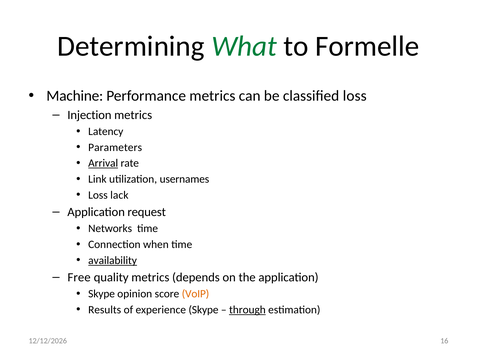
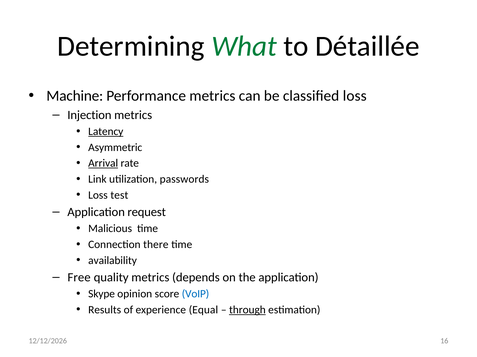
Formelle: Formelle -> Détaillée (367, 46)
Latency underline: none -> present (106, 132)
Parameters: Parameters -> Asymmetric (115, 148)
usernames: usernames -> passwords (184, 180)
lack: lack -> test (119, 195)
Networks: Networks -> Malicious (110, 229)
when: when -> there (156, 245)
availability underline: present -> none (113, 261)
VoIP colour: orange -> blue (195, 295)
experience Skype: Skype -> Equal (203, 310)
